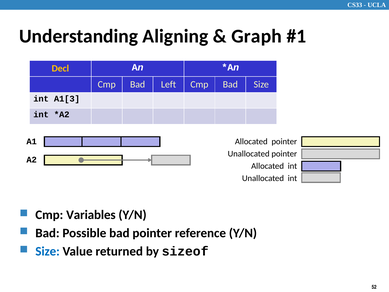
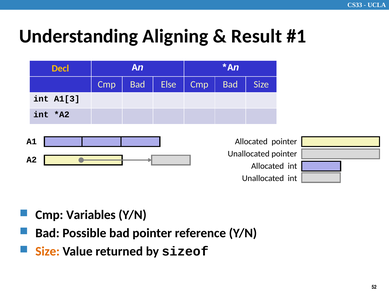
Graph: Graph -> Result (257, 36)
Left: Left -> Else (169, 84)
Size colour: blue -> orange (48, 251)
